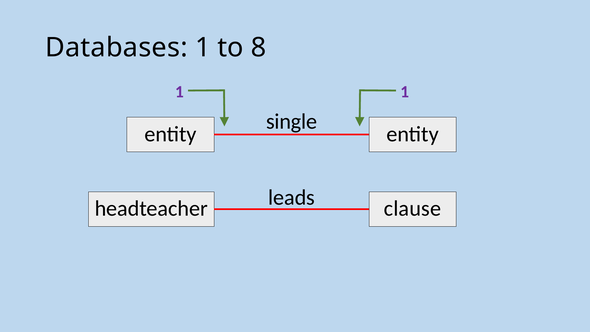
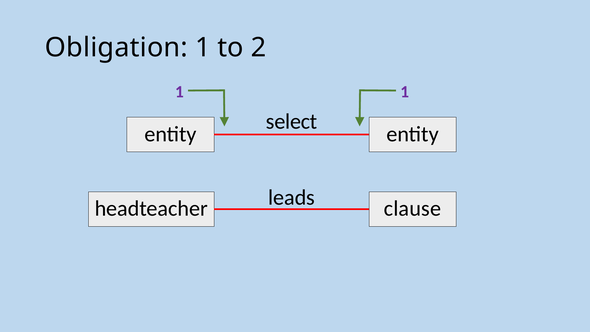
Databases: Databases -> Obligation (116, 48)
8: 8 -> 2 (258, 48)
single: single -> select (292, 121)
